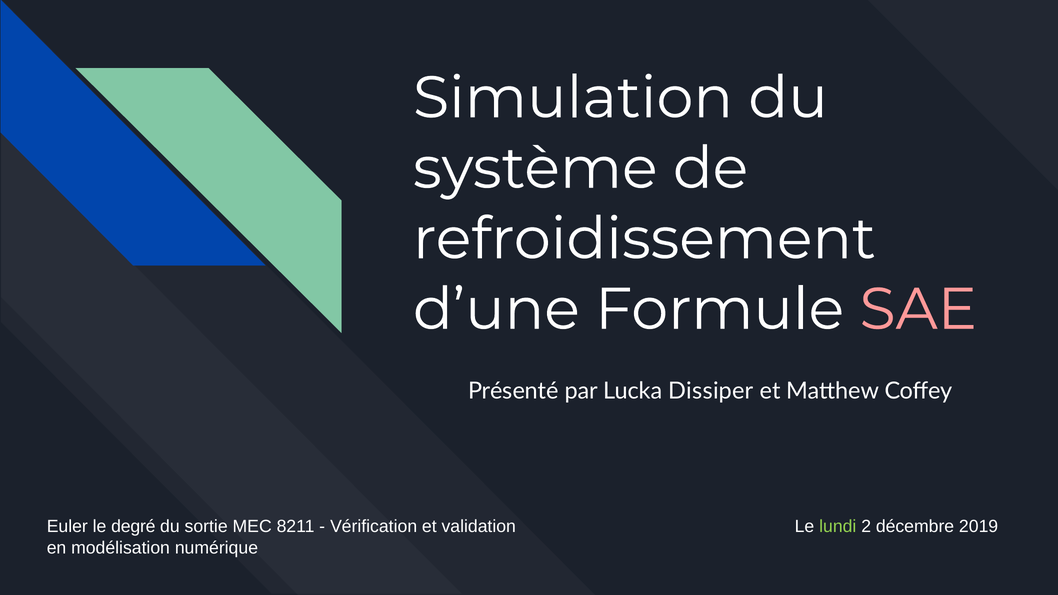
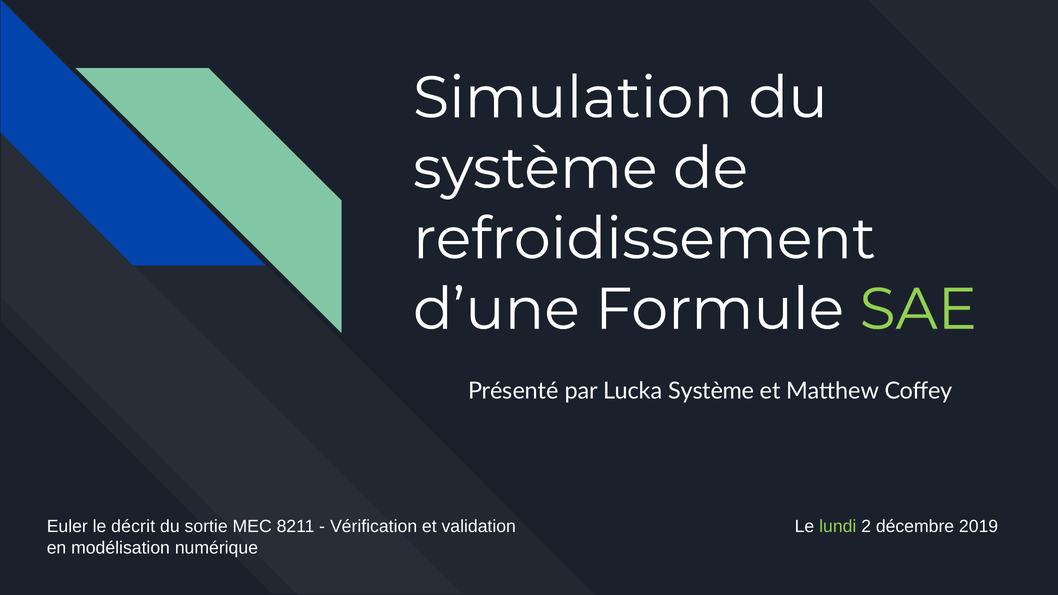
SAE colour: pink -> light green (918, 310)
Lucka Dissiper: Dissiper -> Système (711, 391)
degré: degré -> décrit (133, 527)
